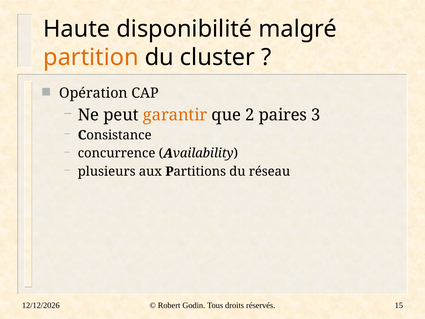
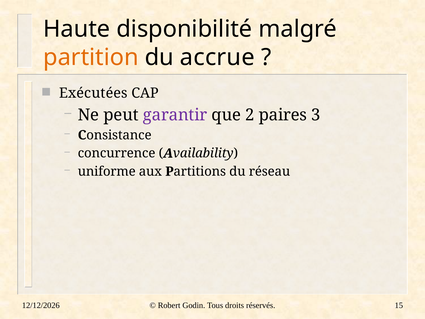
cluster: cluster -> accrue (217, 57)
Opération: Opération -> Exécutées (93, 93)
garantir colour: orange -> purple (175, 115)
plusieurs: plusieurs -> uniforme (107, 171)
